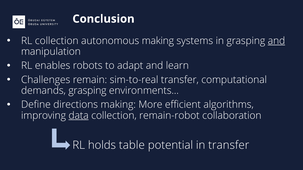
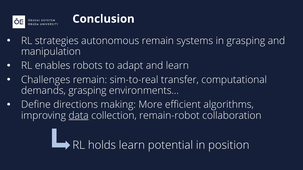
RL collection: collection -> strategies (57, 41)
autonomous making: making -> remain (158, 41)
and underline: present -> none (276, 41)
holds table: table -> learn (132, 145)
in transfer: transfer -> position (229, 145)
